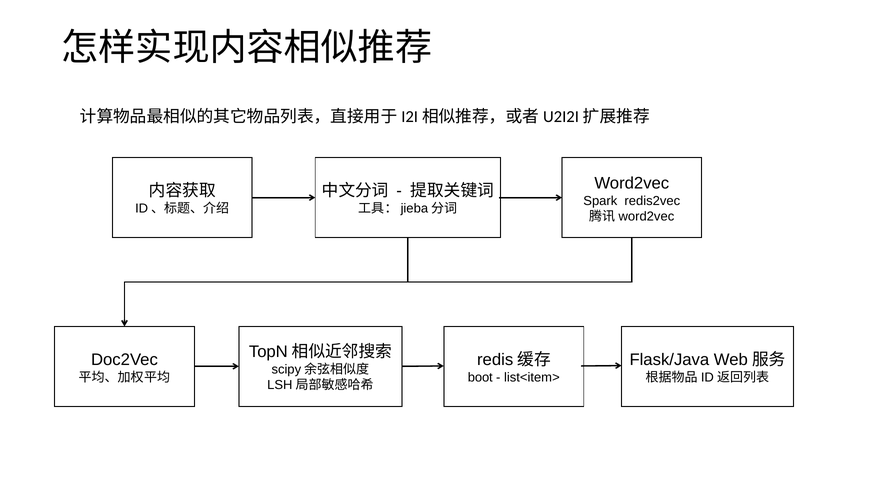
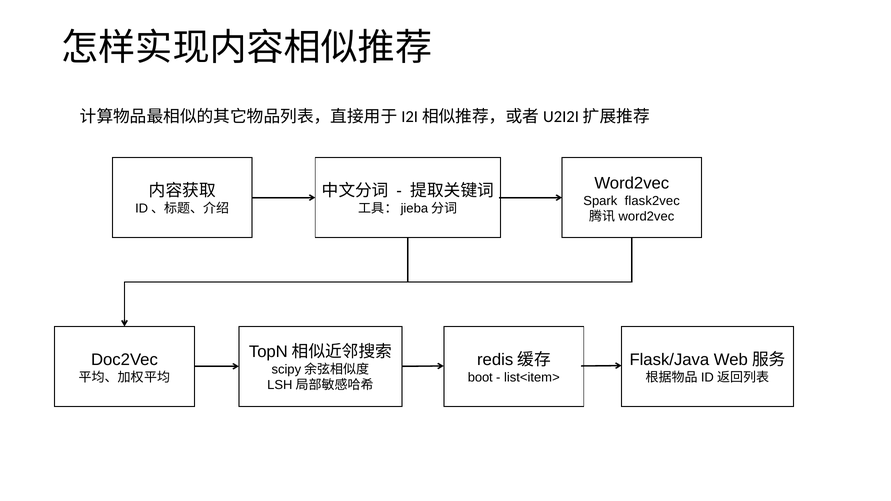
redis2vec: redis2vec -> flask2vec (652, 201)
